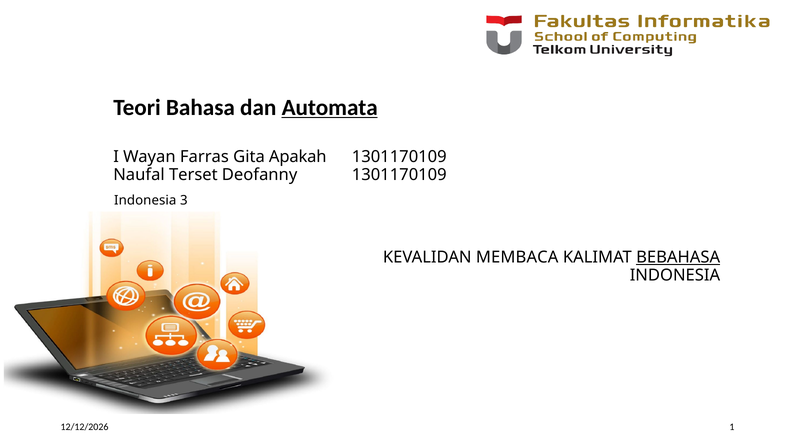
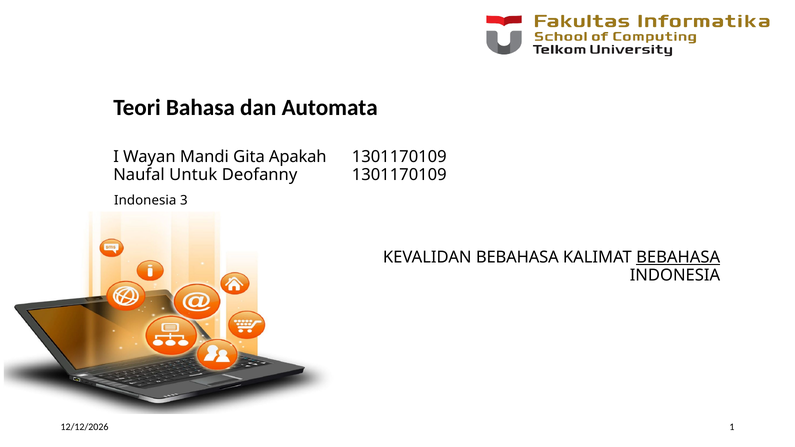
Automata underline: present -> none (330, 108)
Farras: Farras -> Mandi (204, 157)
Terset: Terset -> Untuk (193, 175)
KEVALIDAN MEMBACA: MEMBACA -> BEBAHASA (517, 258)
